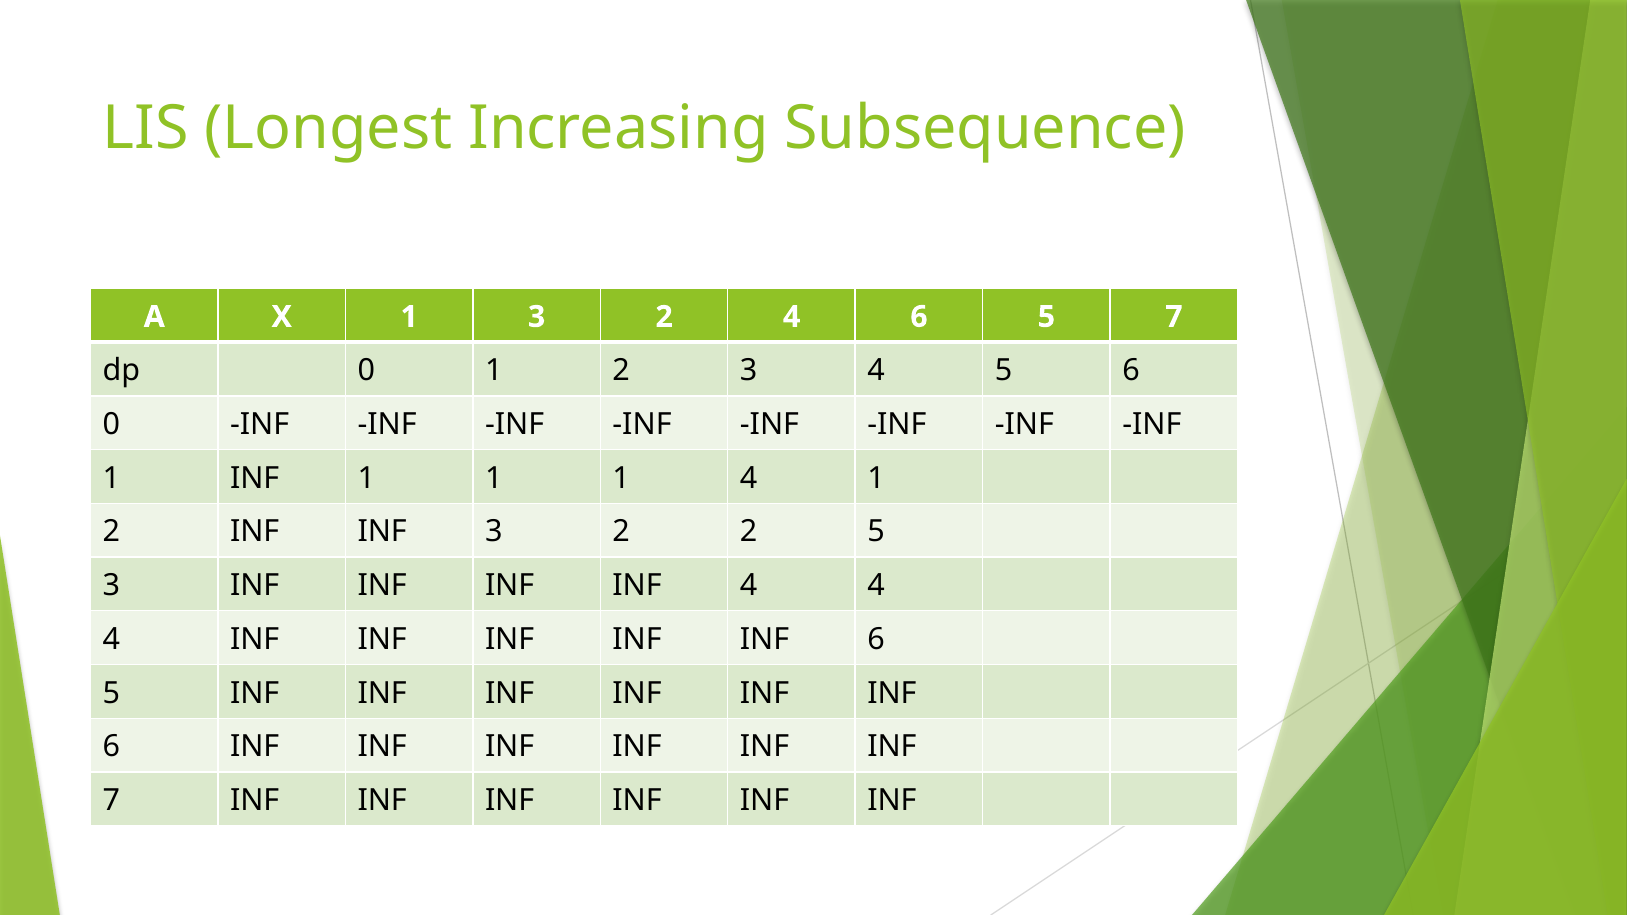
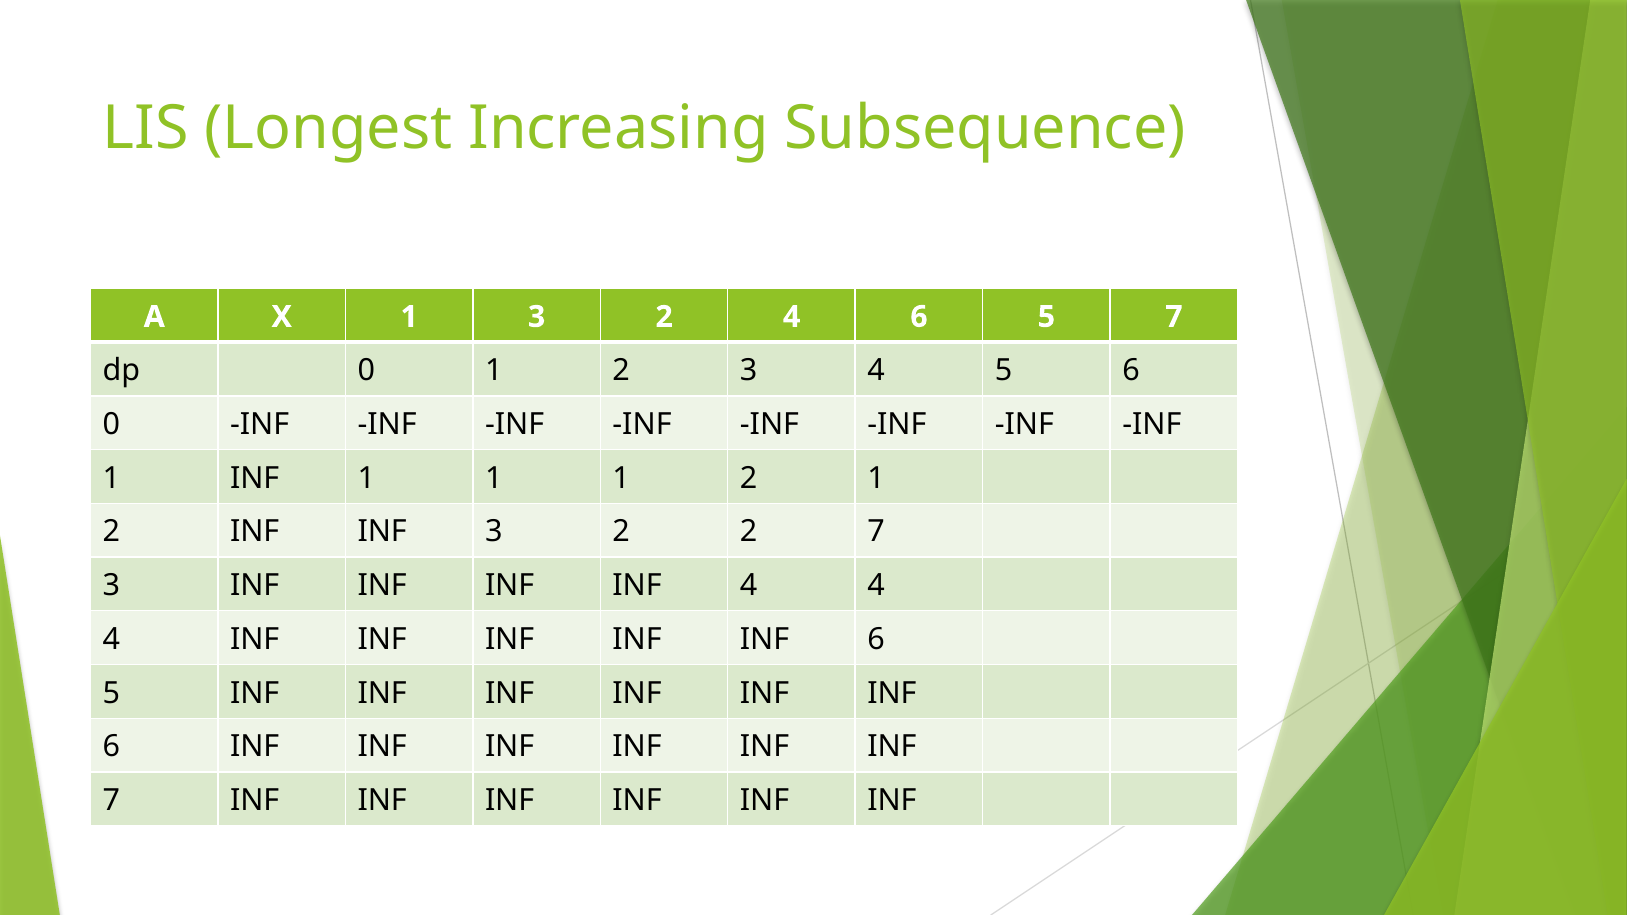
1 1 4: 4 -> 2 (749, 478)
2 5: 5 -> 7 (876, 532)
